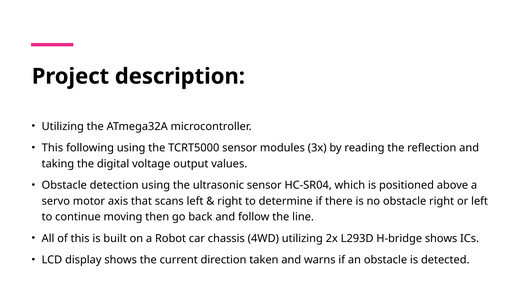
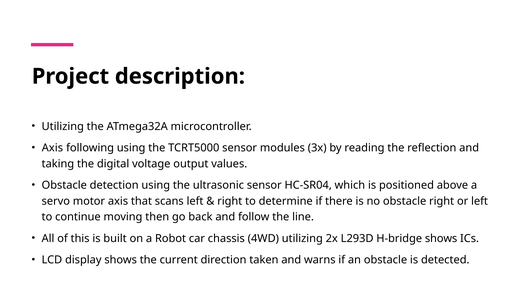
This: This -> Axis (52, 148)
